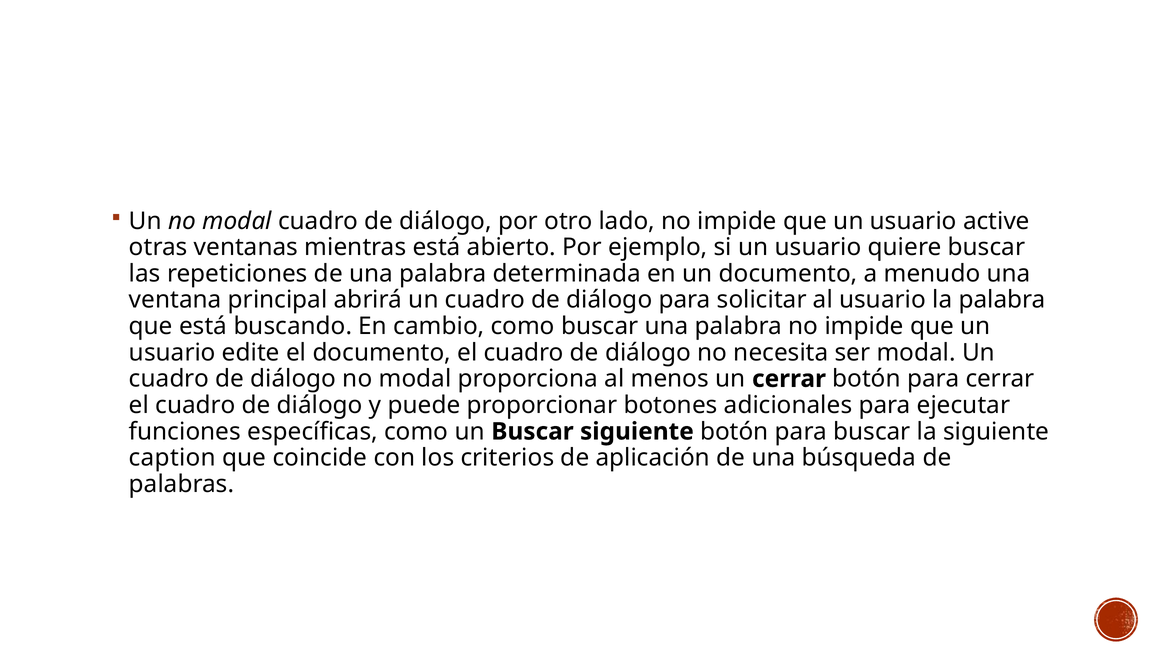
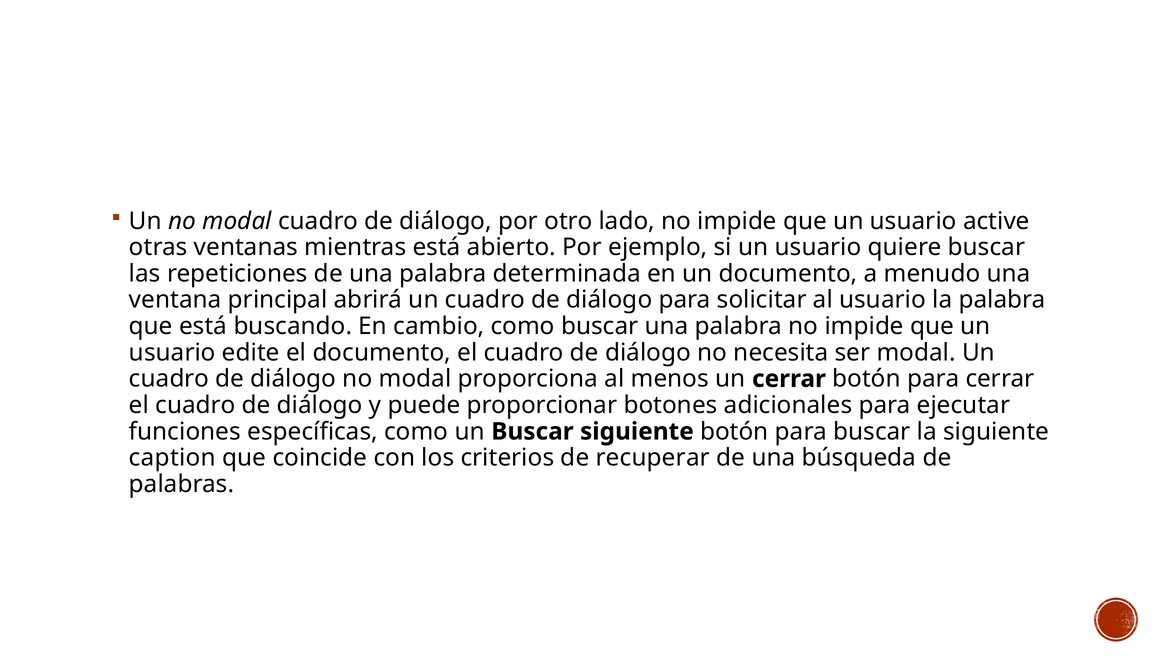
aplicación: aplicación -> recuperar (653, 458)
